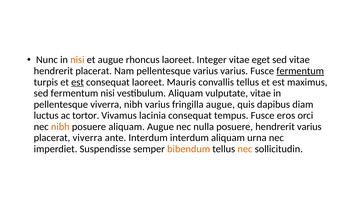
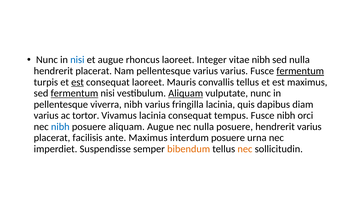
nisi colour: orange -> blue (77, 60)
vitae eget: eget -> nibh (261, 60)
sed vitae: vitae -> nulla (299, 60)
fermentum underline: none -> present (74, 94)
Aliquam underline: none -> present (186, 94)
vulputate vitae: vitae -> nunc (261, 94)
fringilla augue: augue -> lacinia (220, 105)
luctus: luctus -> varius (46, 116)
Fusce eros: eros -> nibh (286, 116)
nibh colour: orange -> blue (60, 127)
placerat viverra: viverra -> facilisis (88, 138)
ante Interdum: Interdum -> Maximus (148, 138)
interdum aliquam: aliquam -> posuere (228, 138)
